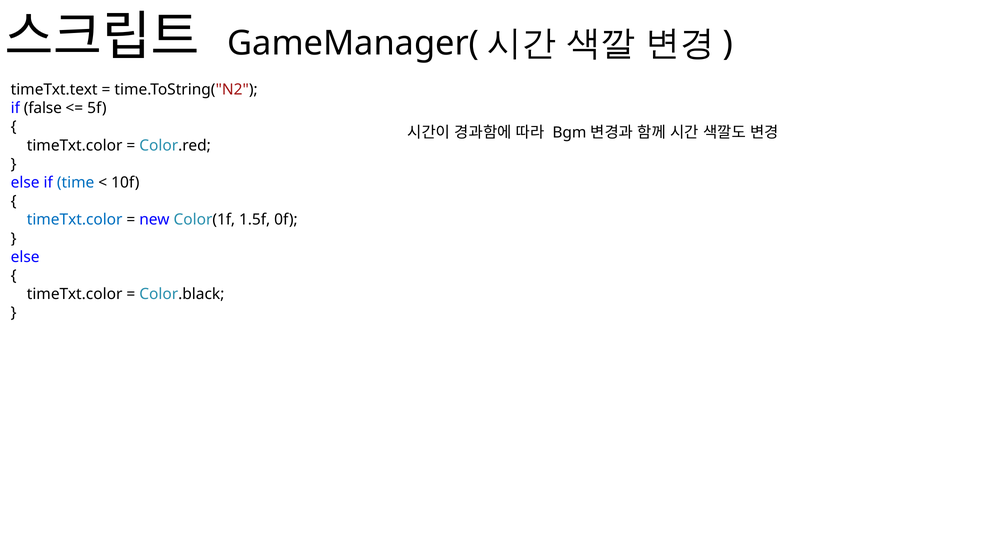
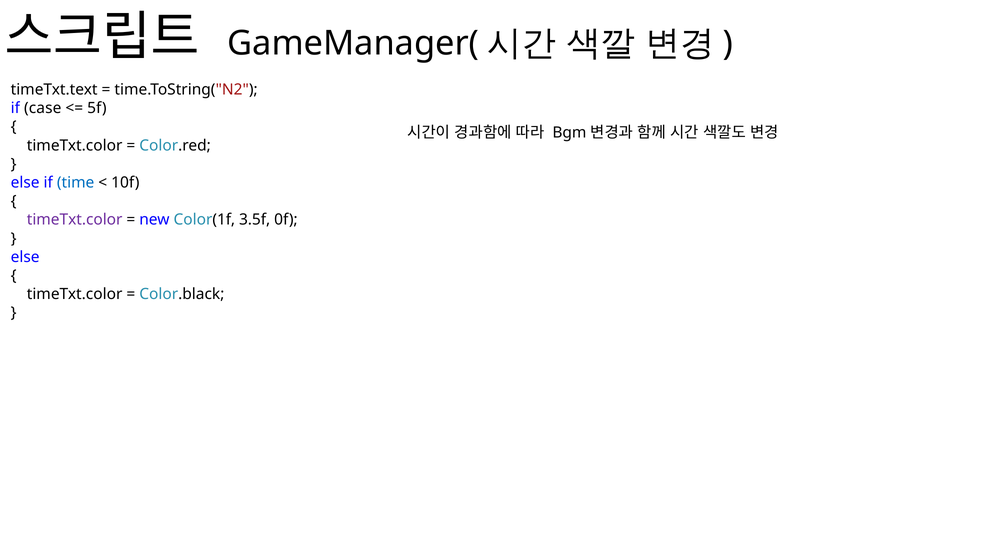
false: false -> case (43, 108)
timeTxt.color colour: blue -> purple (75, 220)
1.5f: 1.5f -> 3.5f (255, 220)
